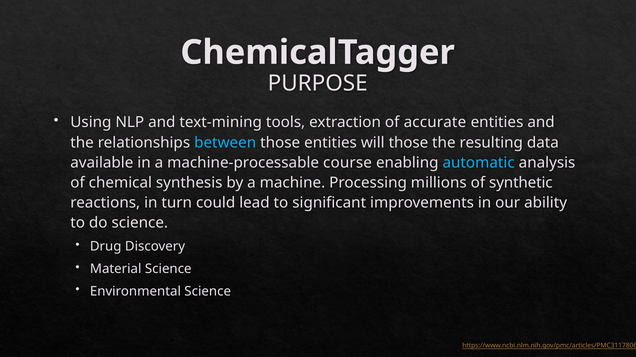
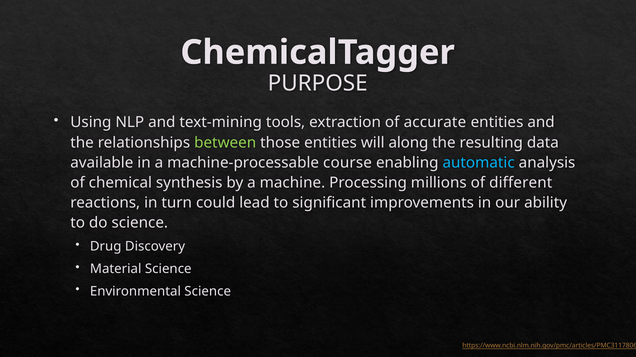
between colour: light blue -> light green (225, 143)
will those: those -> along (408, 143)
synthetic: synthetic -> different (521, 183)
